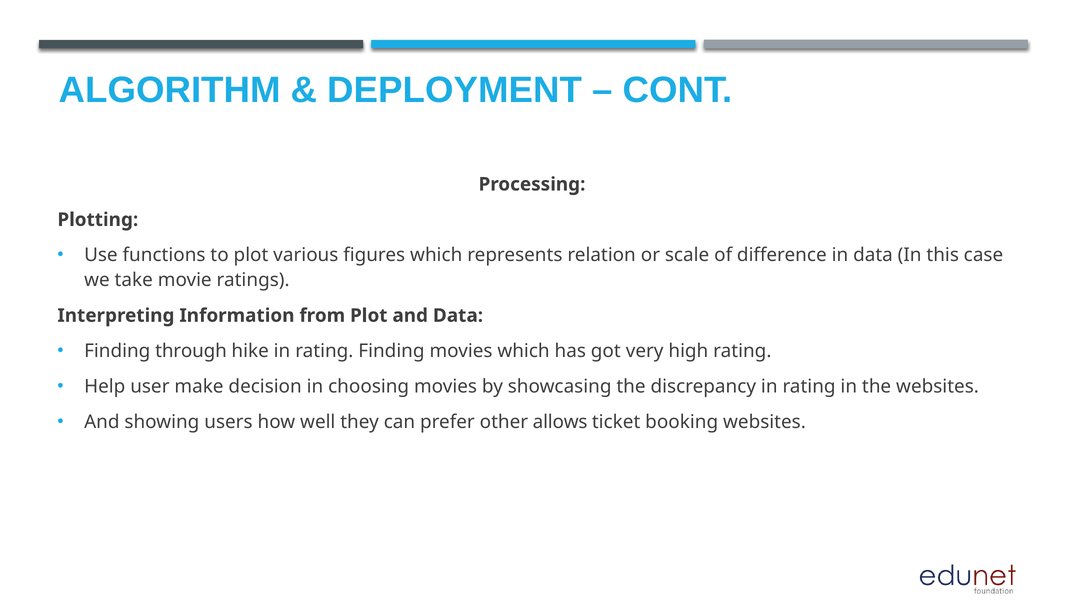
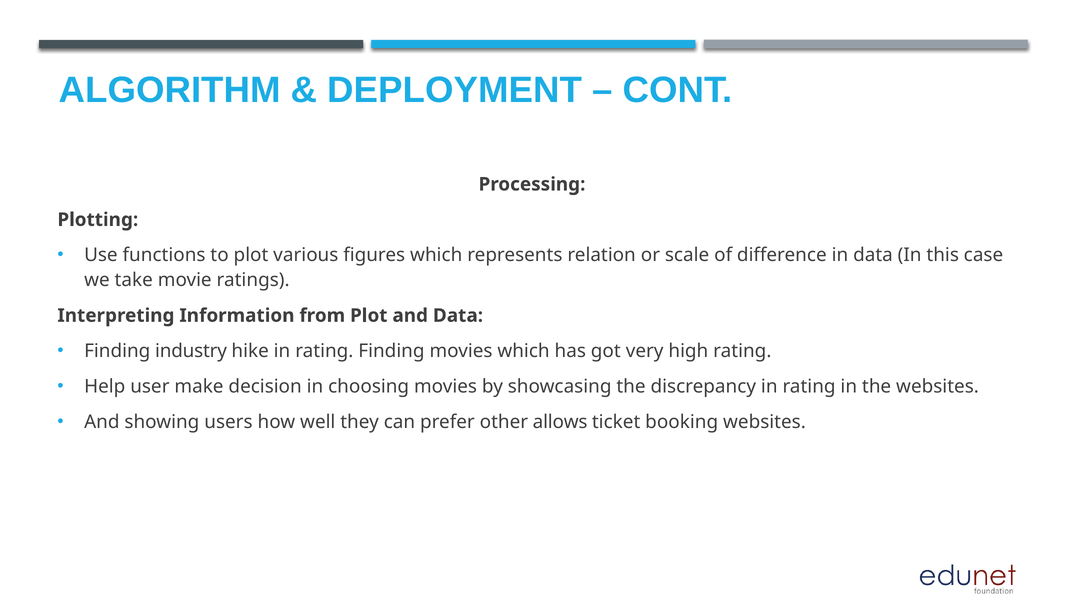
through: through -> industry (191, 351)
